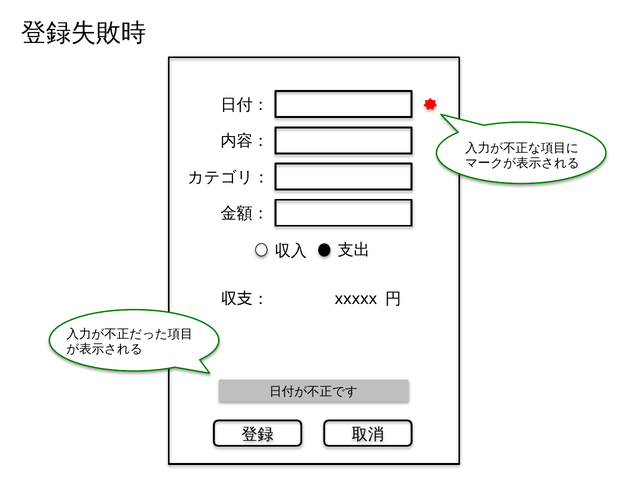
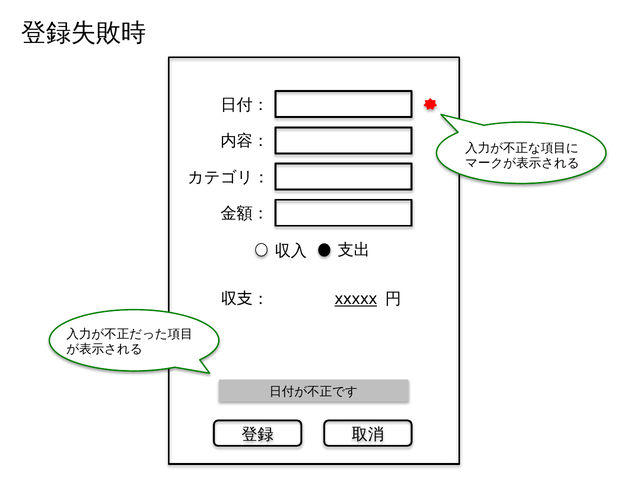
xxxxx underline: none -> present (356, 299)
